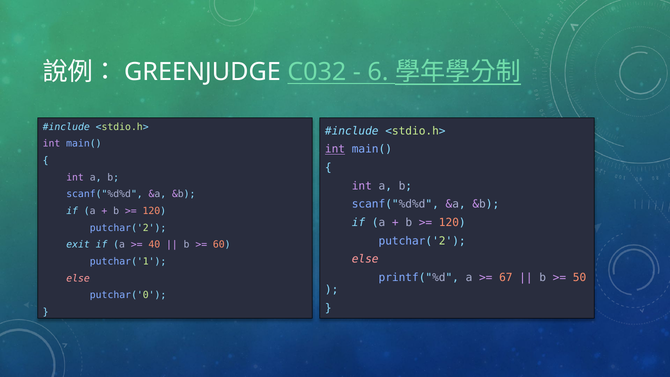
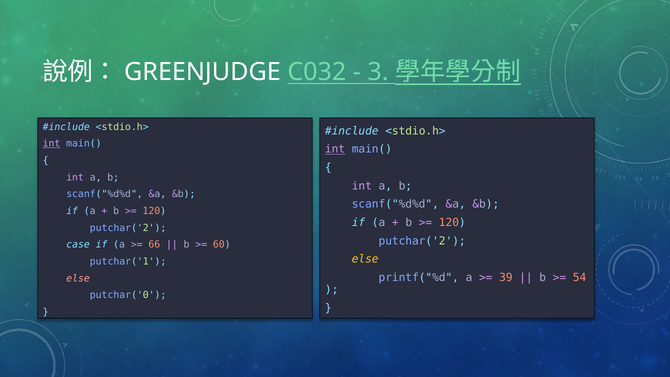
6: 6 -> 3 (378, 72)
int underline: none -> present (52, 144)
exit: exit -> case (78, 245)
40: 40 -> 66 (154, 245)
else colour: pink -> yellow (365, 259)
67: 67 -> 39 (506, 277)
50: 50 -> 54 (580, 277)
